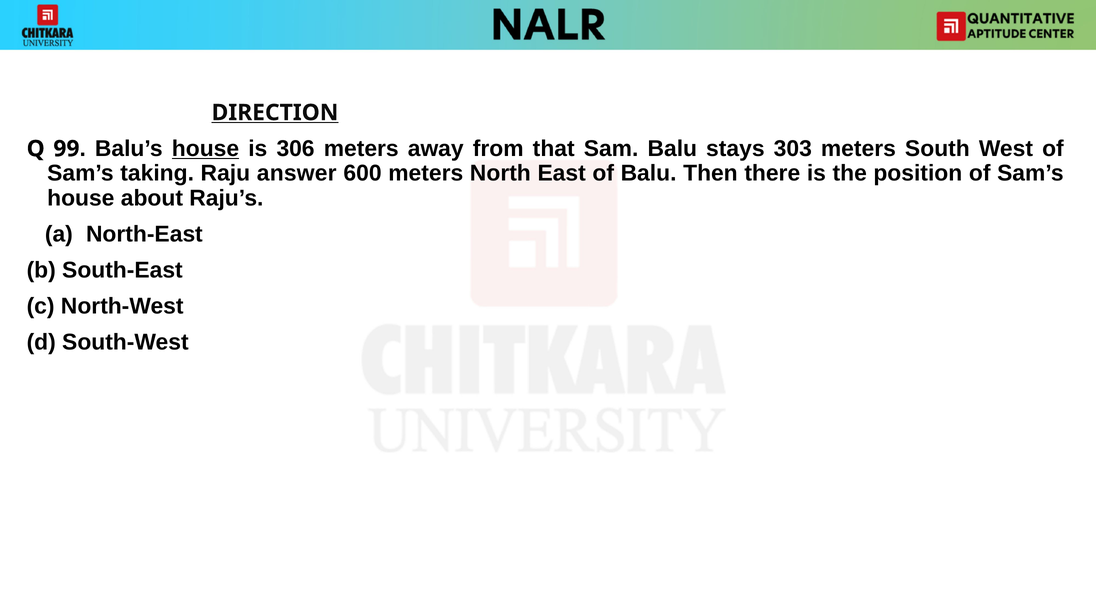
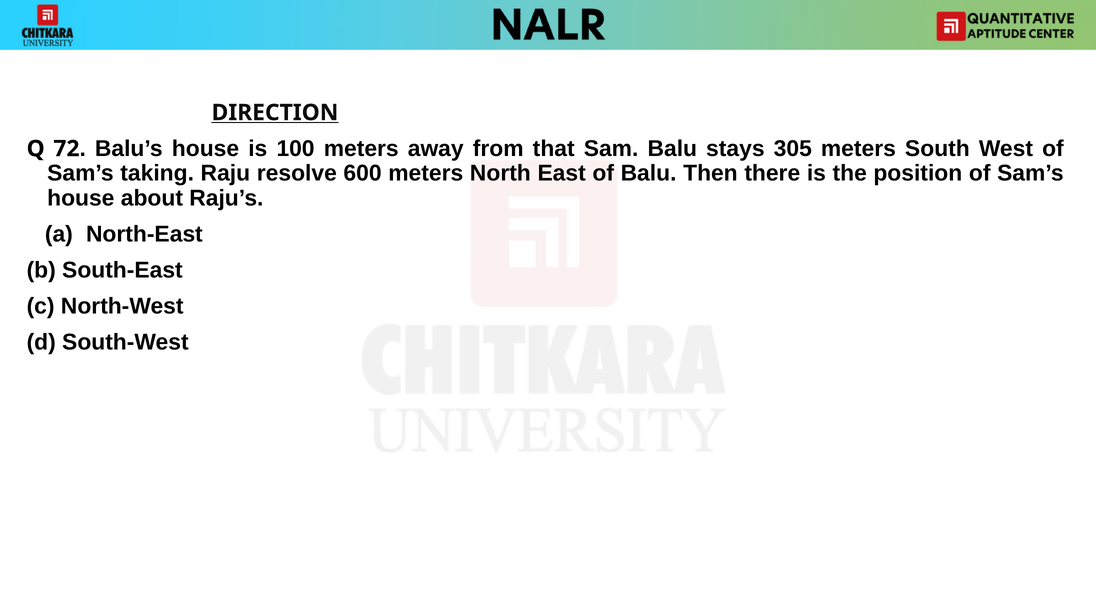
99: 99 -> 72 (66, 149)
house underline: present -> none (206, 149)
306: 306 -> 100 (296, 149)
303: 303 -> 305 (793, 149)
answer: answer -> resolve (297, 174)
